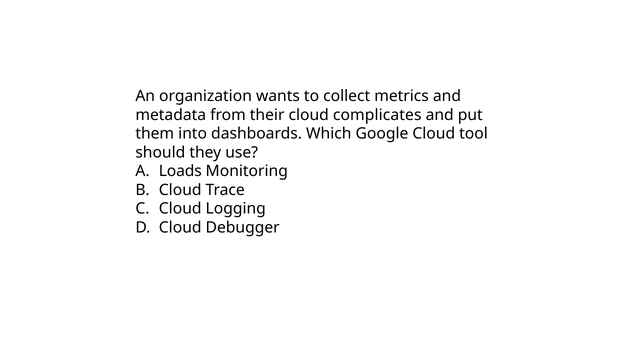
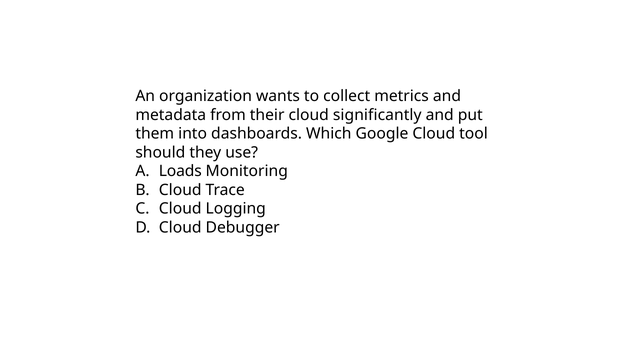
complicates: complicates -> significantly (377, 115)
